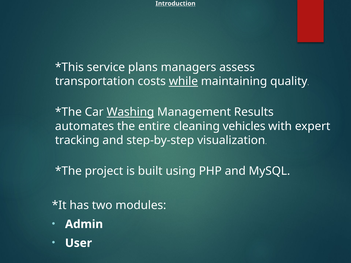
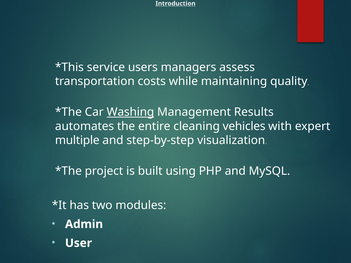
plans: plans -> users (143, 67)
while underline: present -> none (183, 81)
tracking: tracking -> multiple (77, 140)
